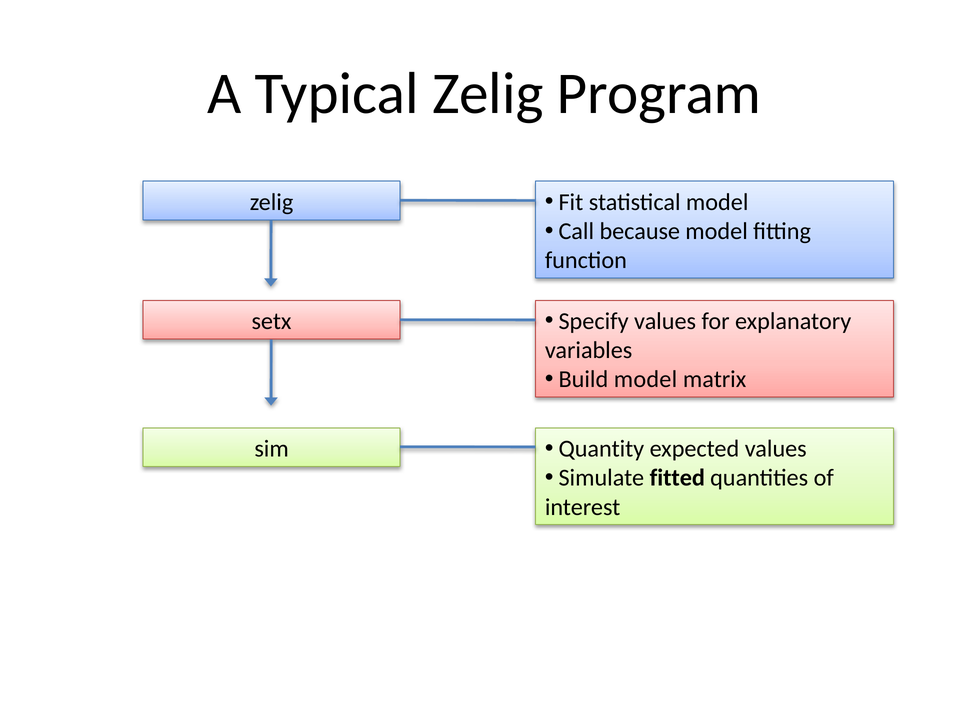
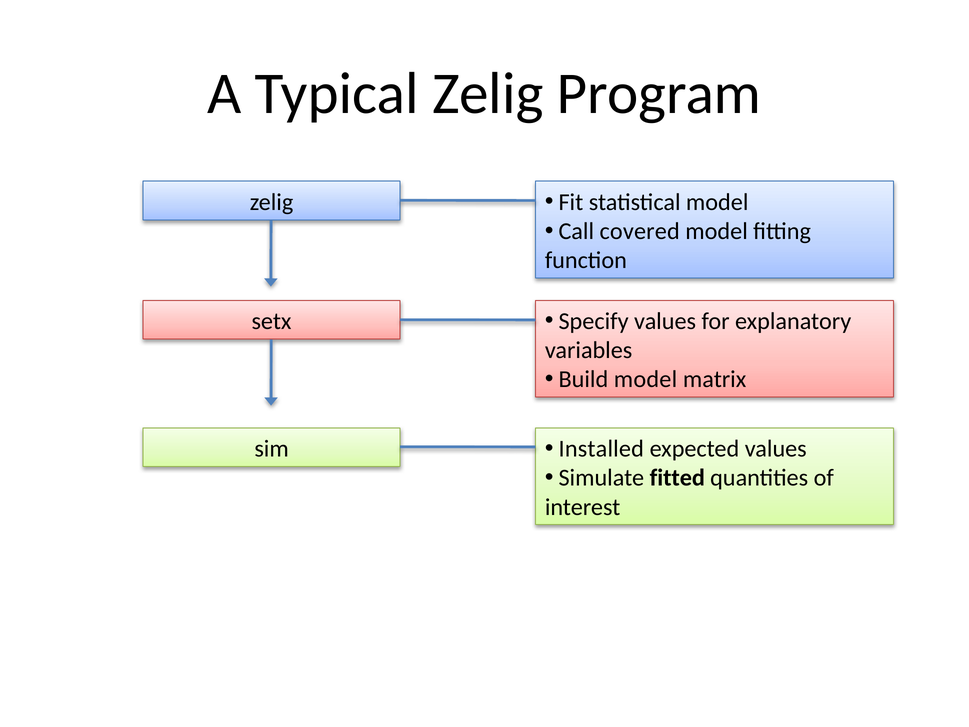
because: because -> covered (640, 231)
Quantity: Quantity -> Installed (601, 449)
